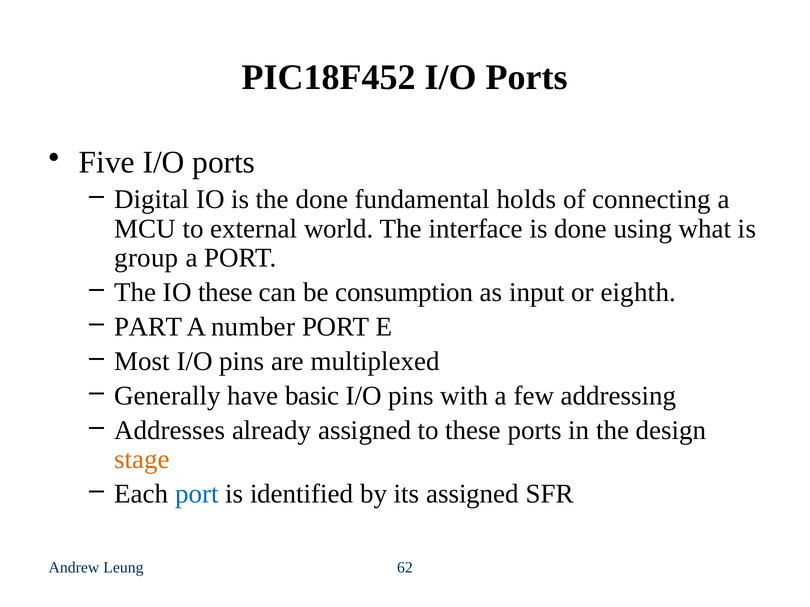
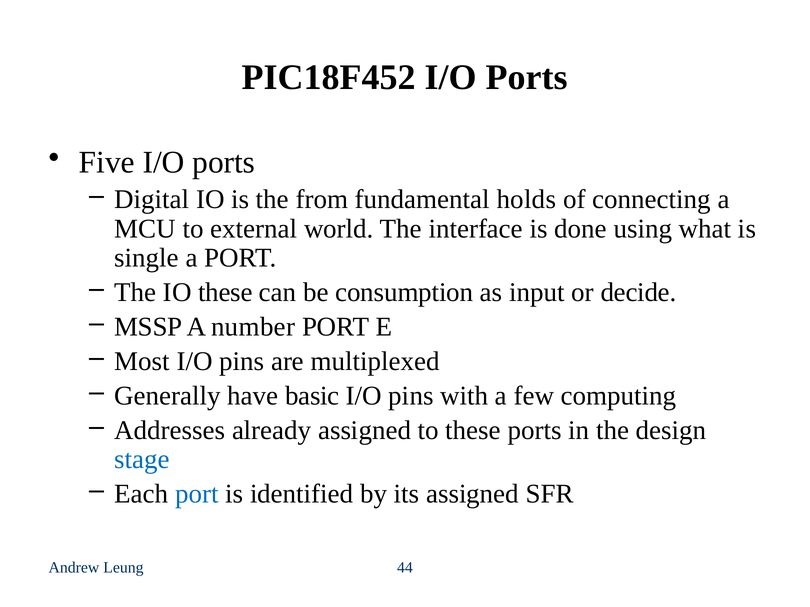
the done: done -> from (322, 200)
group: group -> single (147, 258)
eighth: eighth -> decide (638, 292)
PART: PART -> MSSP (148, 327)
addressing: addressing -> computing (619, 396)
stage colour: orange -> blue (142, 460)
62: 62 -> 44 (405, 568)
